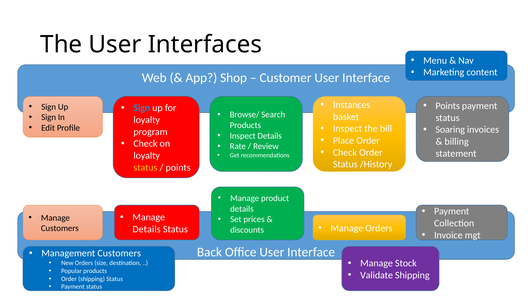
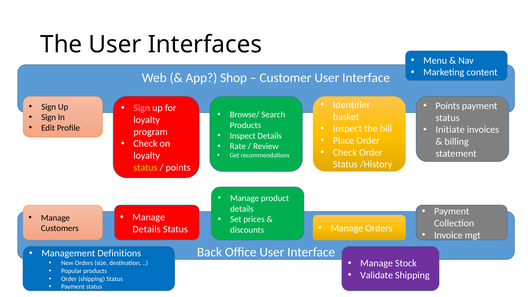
Instances: Instances -> Identifier (352, 105)
Sign colour: light blue -> pink (142, 108)
Soaring: Soaring -> Initiate (450, 130)
Management Customers: Customers -> Definitions (119, 253)
